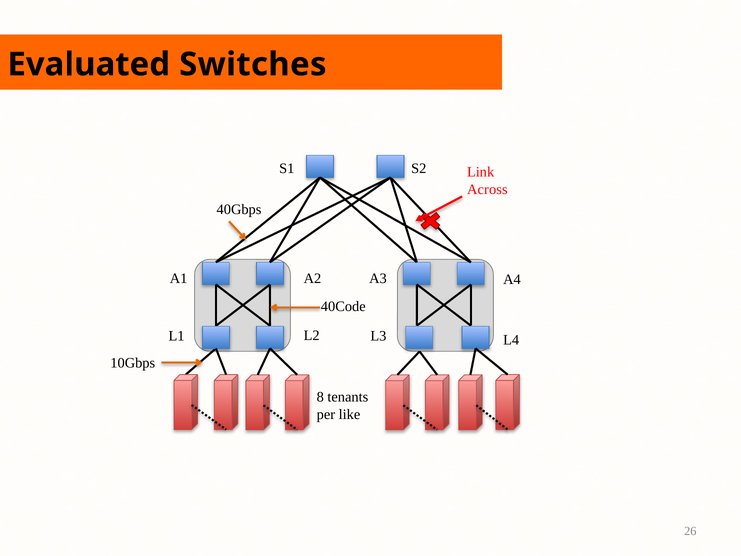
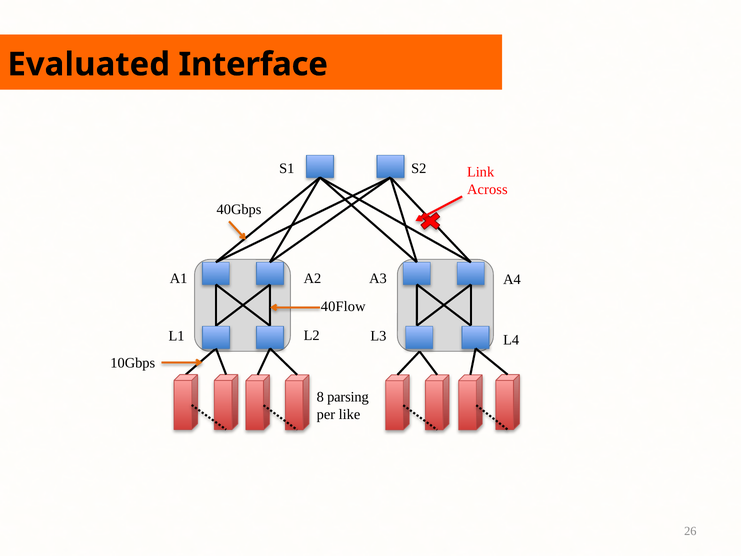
Switches: Switches -> Interface (253, 64)
40Code: 40Code -> 40Flow (343, 307)
tenants: tenants -> parsing (348, 397)
